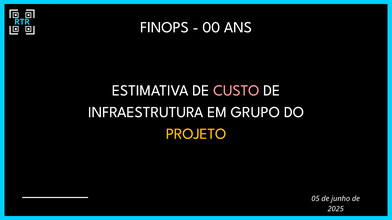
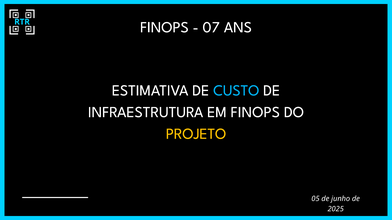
00: 00 -> 07 (211, 27)
CUSTO colour: pink -> light blue (236, 91)
EM GRUPO: GRUPO -> FINOPS (255, 112)
